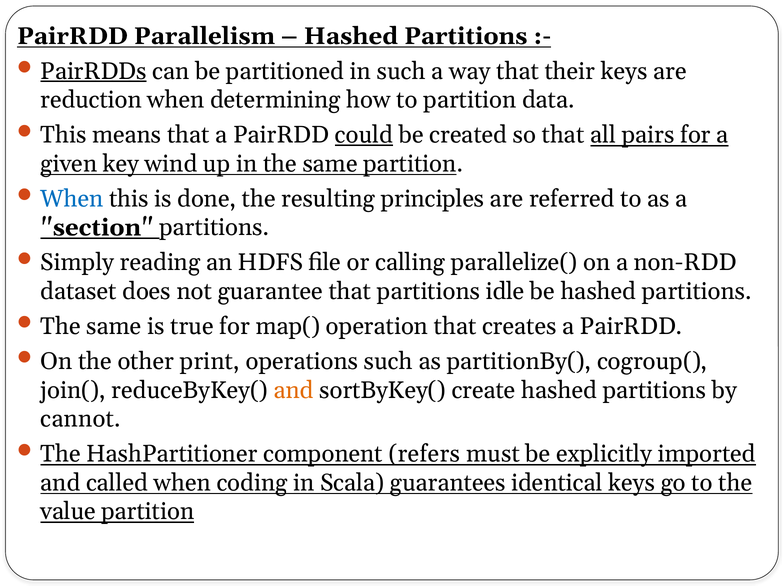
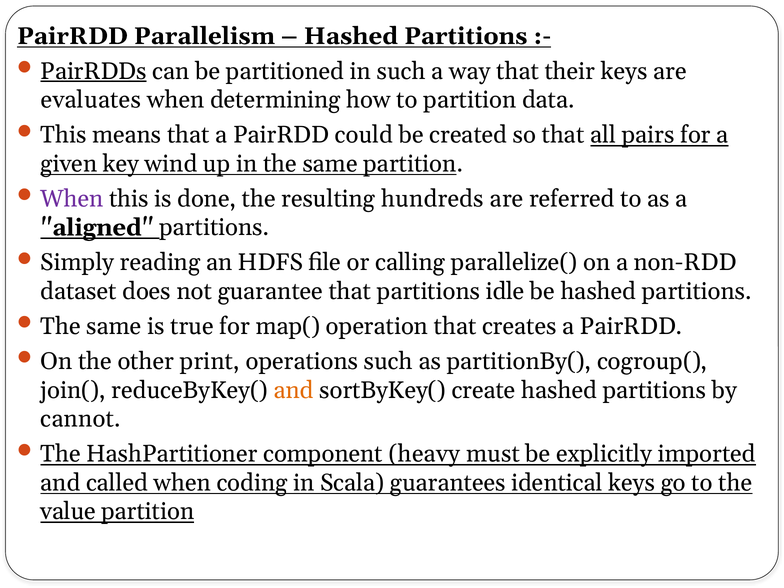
reduction: reduction -> evaluates (91, 100)
could underline: present -> none (364, 135)
When colour: blue -> purple (72, 199)
principles: principles -> hundreds (432, 199)
section: section -> aligned (97, 227)
refers: refers -> heavy (424, 454)
